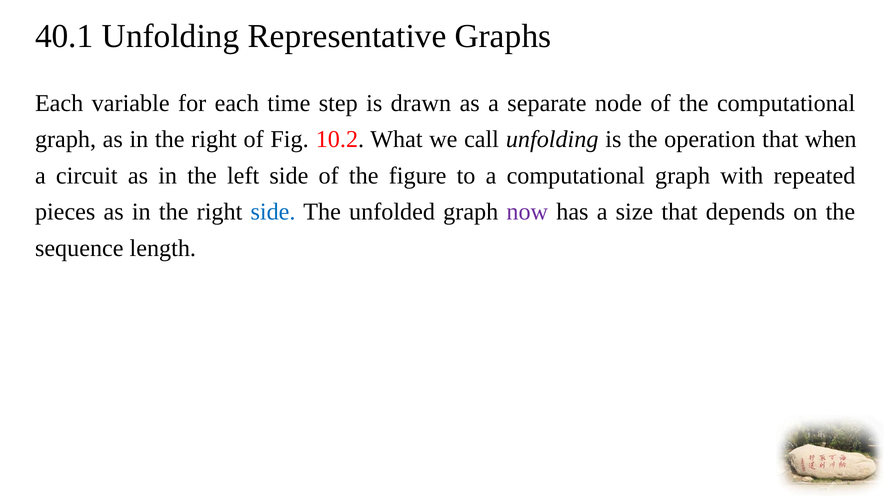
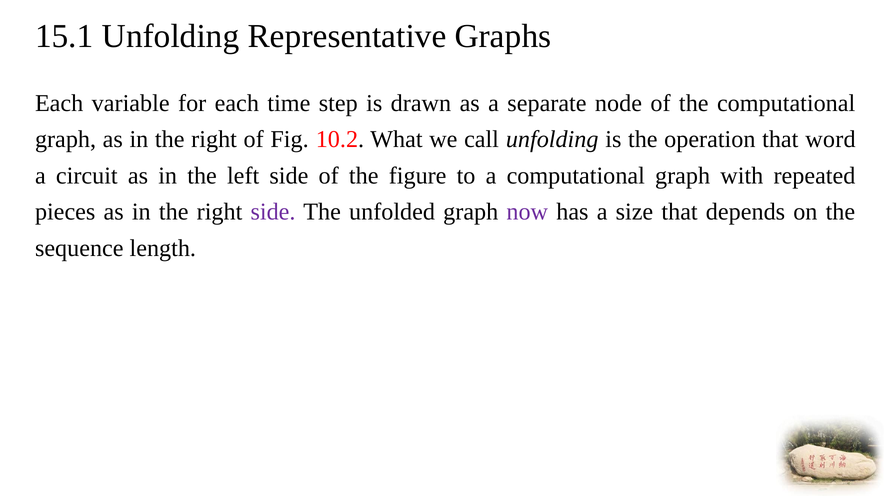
40.1: 40.1 -> 15.1 (64, 36)
when: when -> word (830, 139)
side colour: blue -> purple (273, 212)
